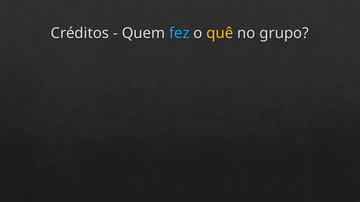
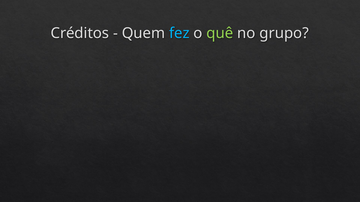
quê colour: yellow -> light green (220, 33)
